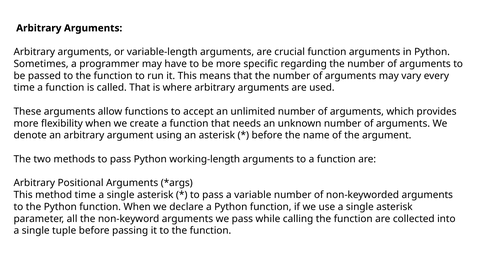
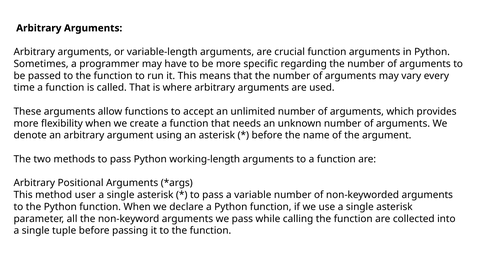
method time: time -> user (85, 195)
